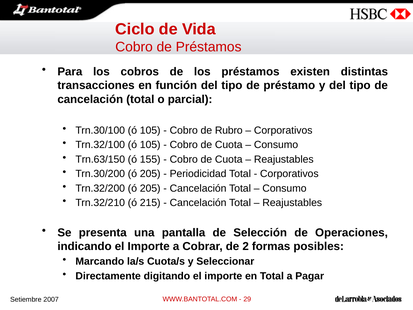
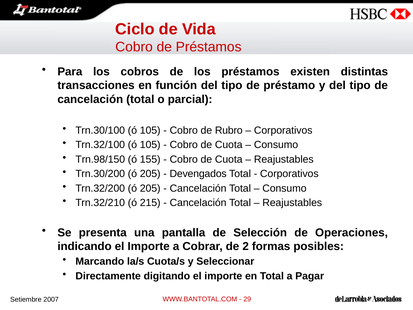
Trn.63/150: Trn.63/150 -> Trn.98/150 (100, 159)
Periodicidad: Periodicidad -> Devengados (198, 174)
